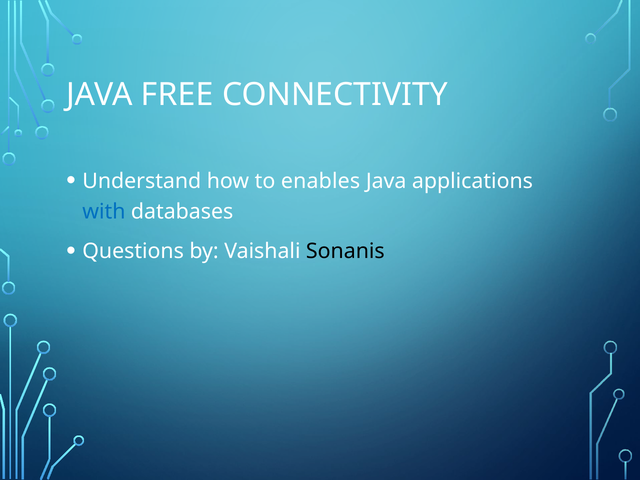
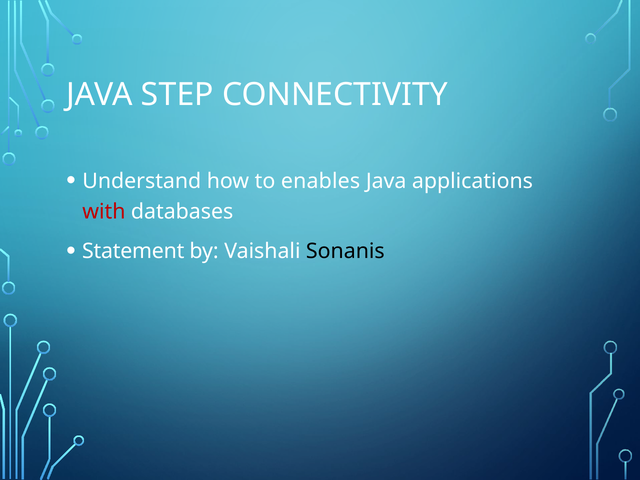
FREE: FREE -> STEP (177, 95)
with colour: blue -> red (104, 212)
Questions: Questions -> Statement (133, 251)
